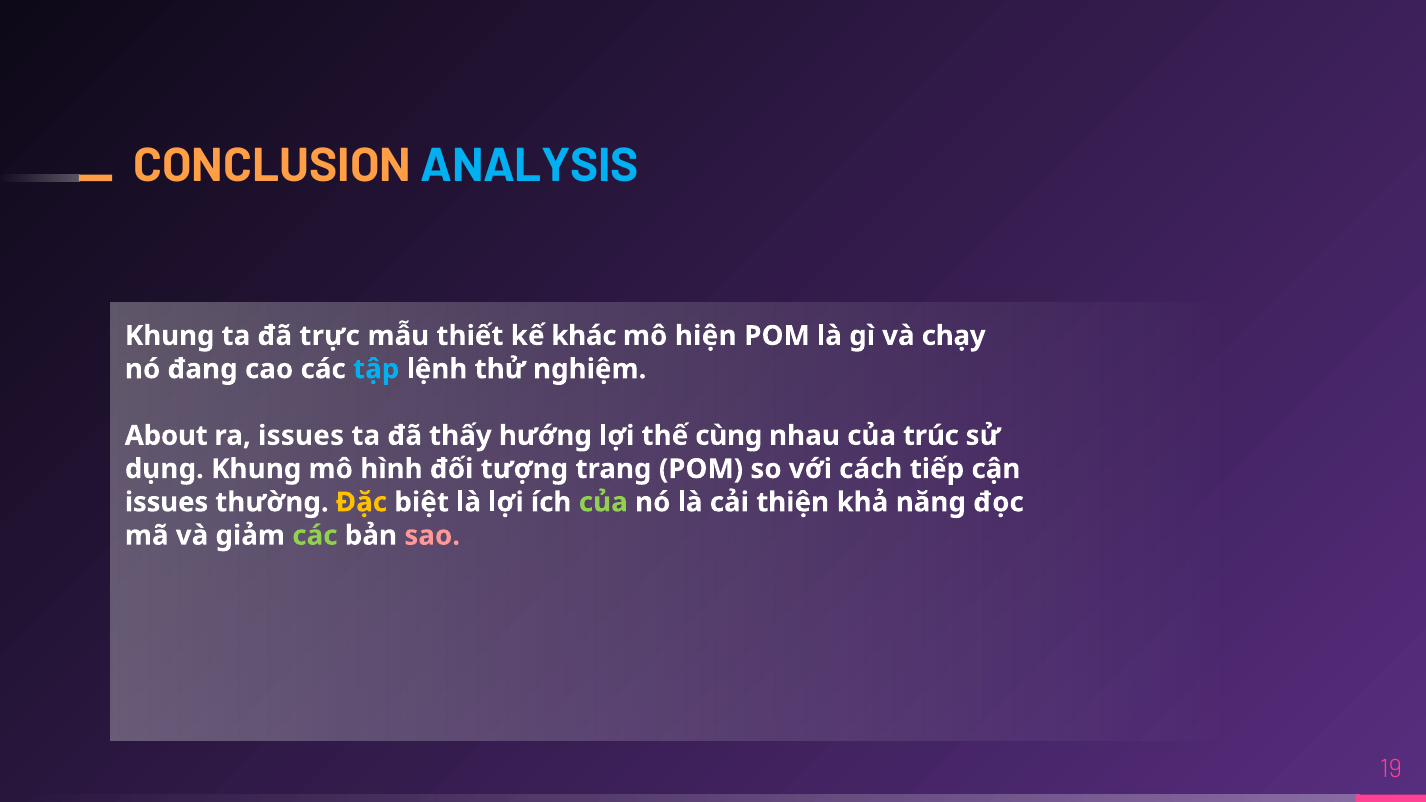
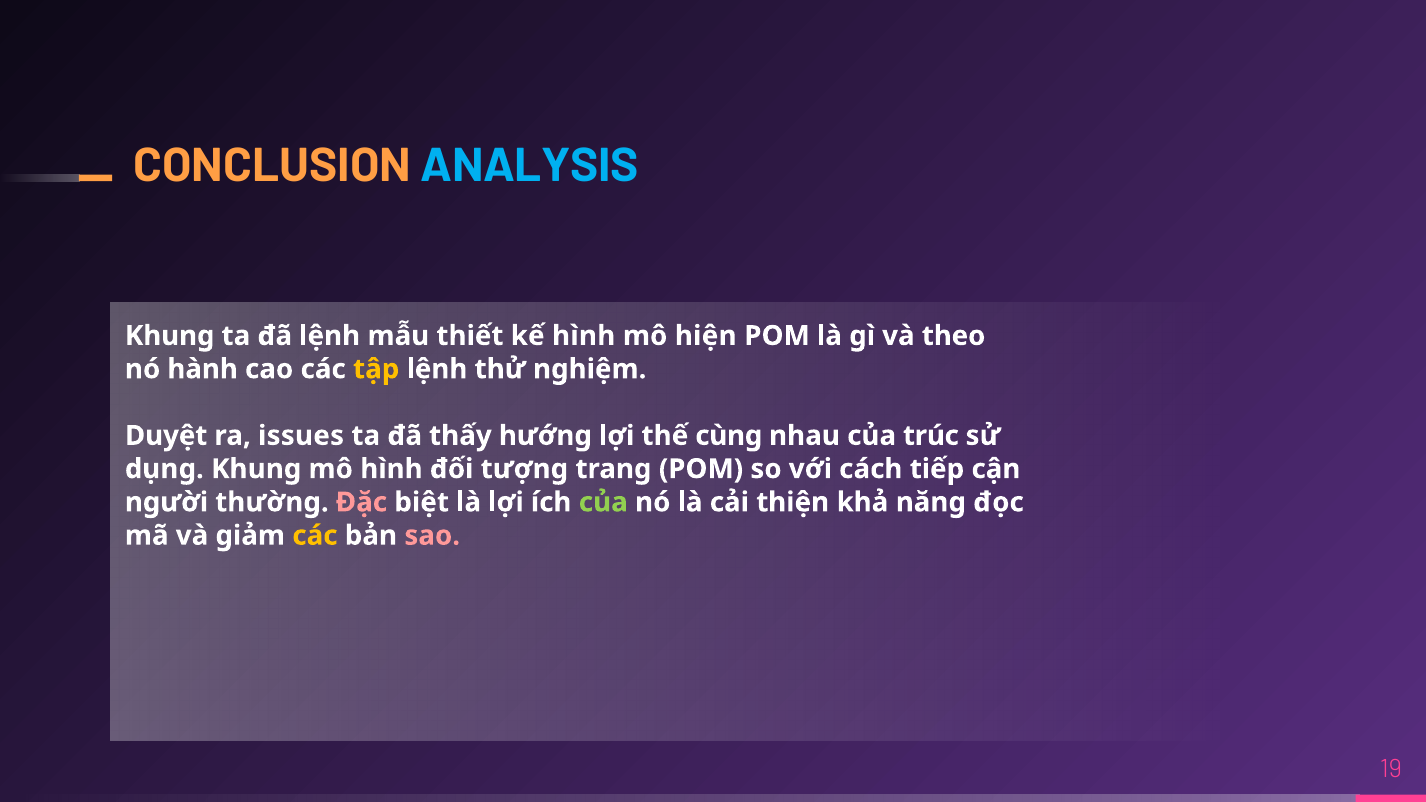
đã trực: trực -> lệnh (330, 336)
kế khác: khác -> hình (584, 336)
chạy: chạy -> theo (954, 336)
đang: đang -> hành (203, 369)
tập colour: light blue -> yellow (376, 369)
About: About -> Duyệt (166, 436)
issues: issues -> người (167, 502)
Đặc colour: yellow -> pink (361, 502)
các colour: light green -> yellow (315, 536)
